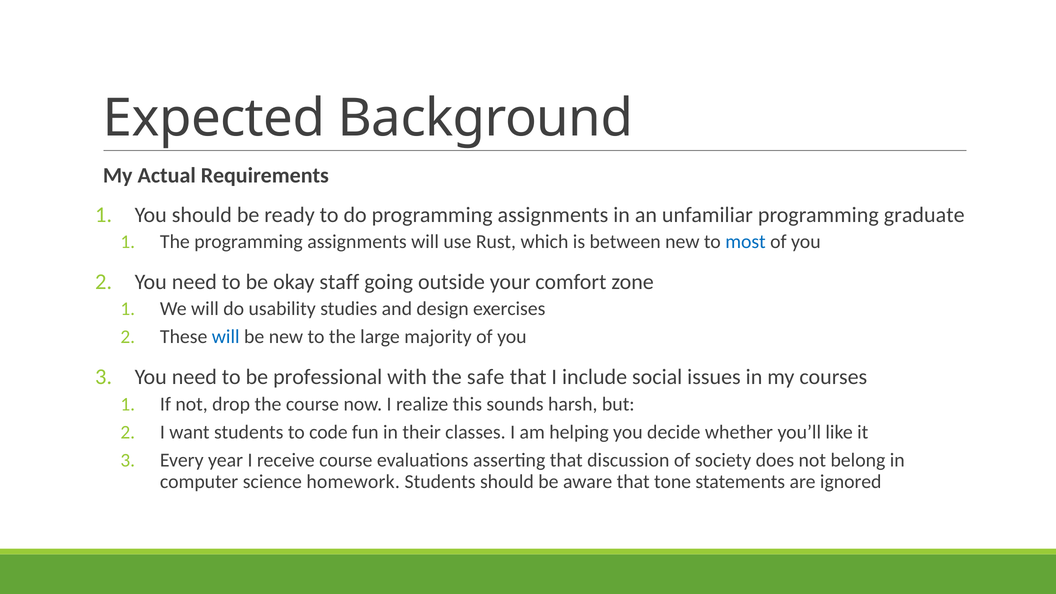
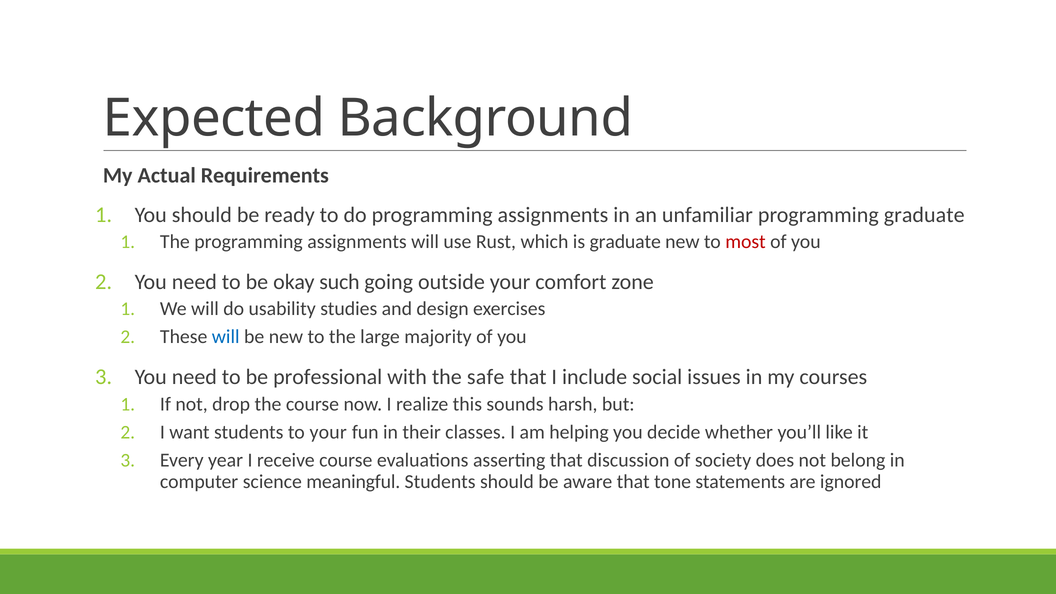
is between: between -> graduate (625, 242)
most colour: blue -> red (745, 242)
staff: staff -> such (339, 282)
to code: code -> your (328, 432)
homework: homework -> meaningful (353, 481)
